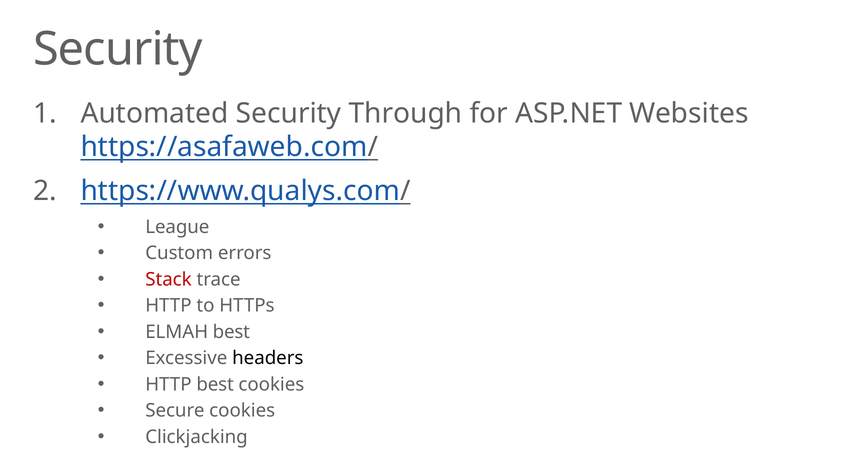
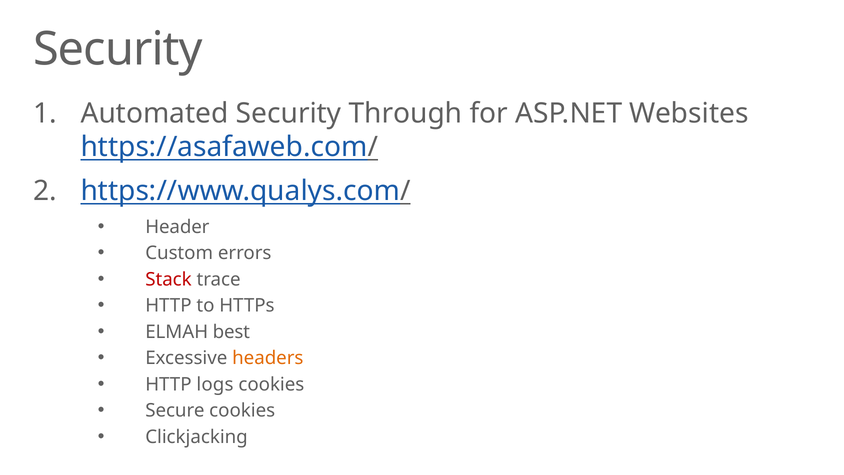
League: League -> Header (177, 227)
headers colour: black -> orange (268, 358)
HTTP best: best -> logs (215, 384)
